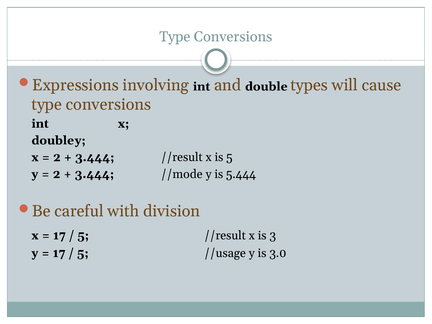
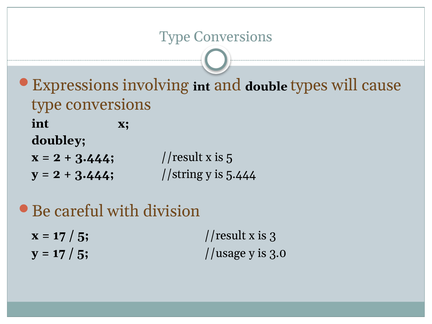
//mode: //mode -> //string (182, 174)
